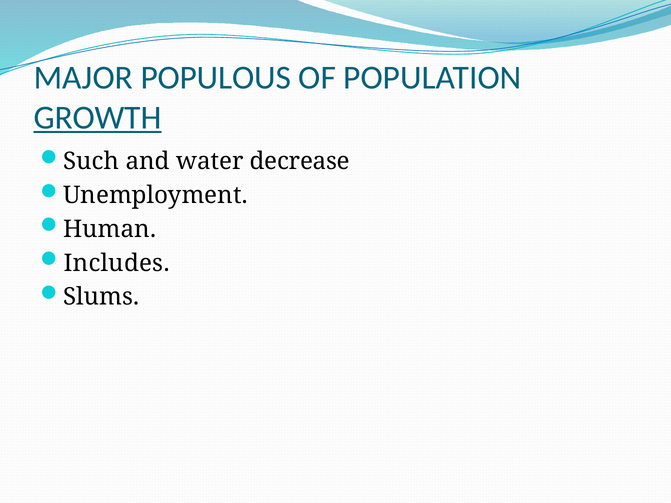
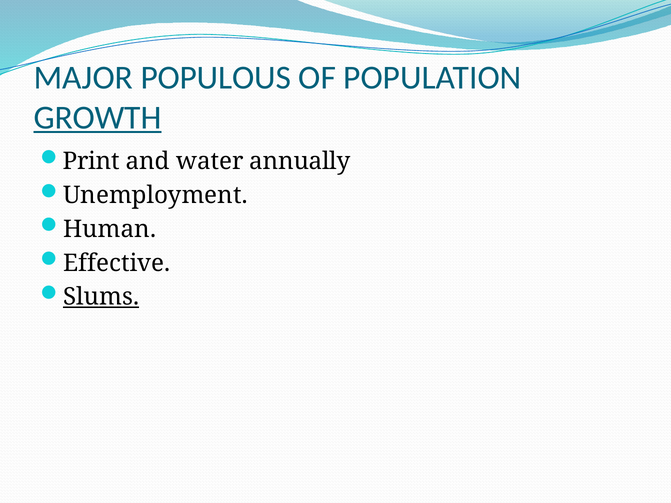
Such: Such -> Print (91, 162)
decrease: decrease -> annually (300, 162)
Includes: Includes -> Effective (117, 263)
Slums underline: none -> present (101, 297)
